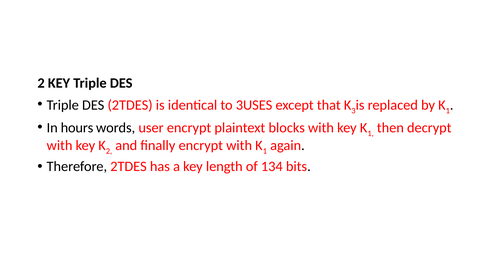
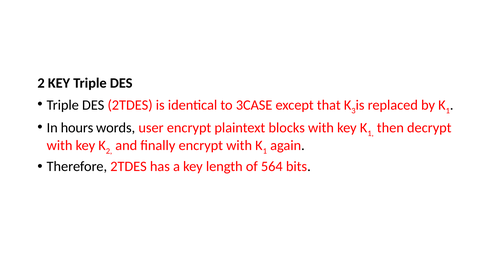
3USES: 3USES -> 3CASE (254, 105)
134: 134 -> 564 (272, 167)
